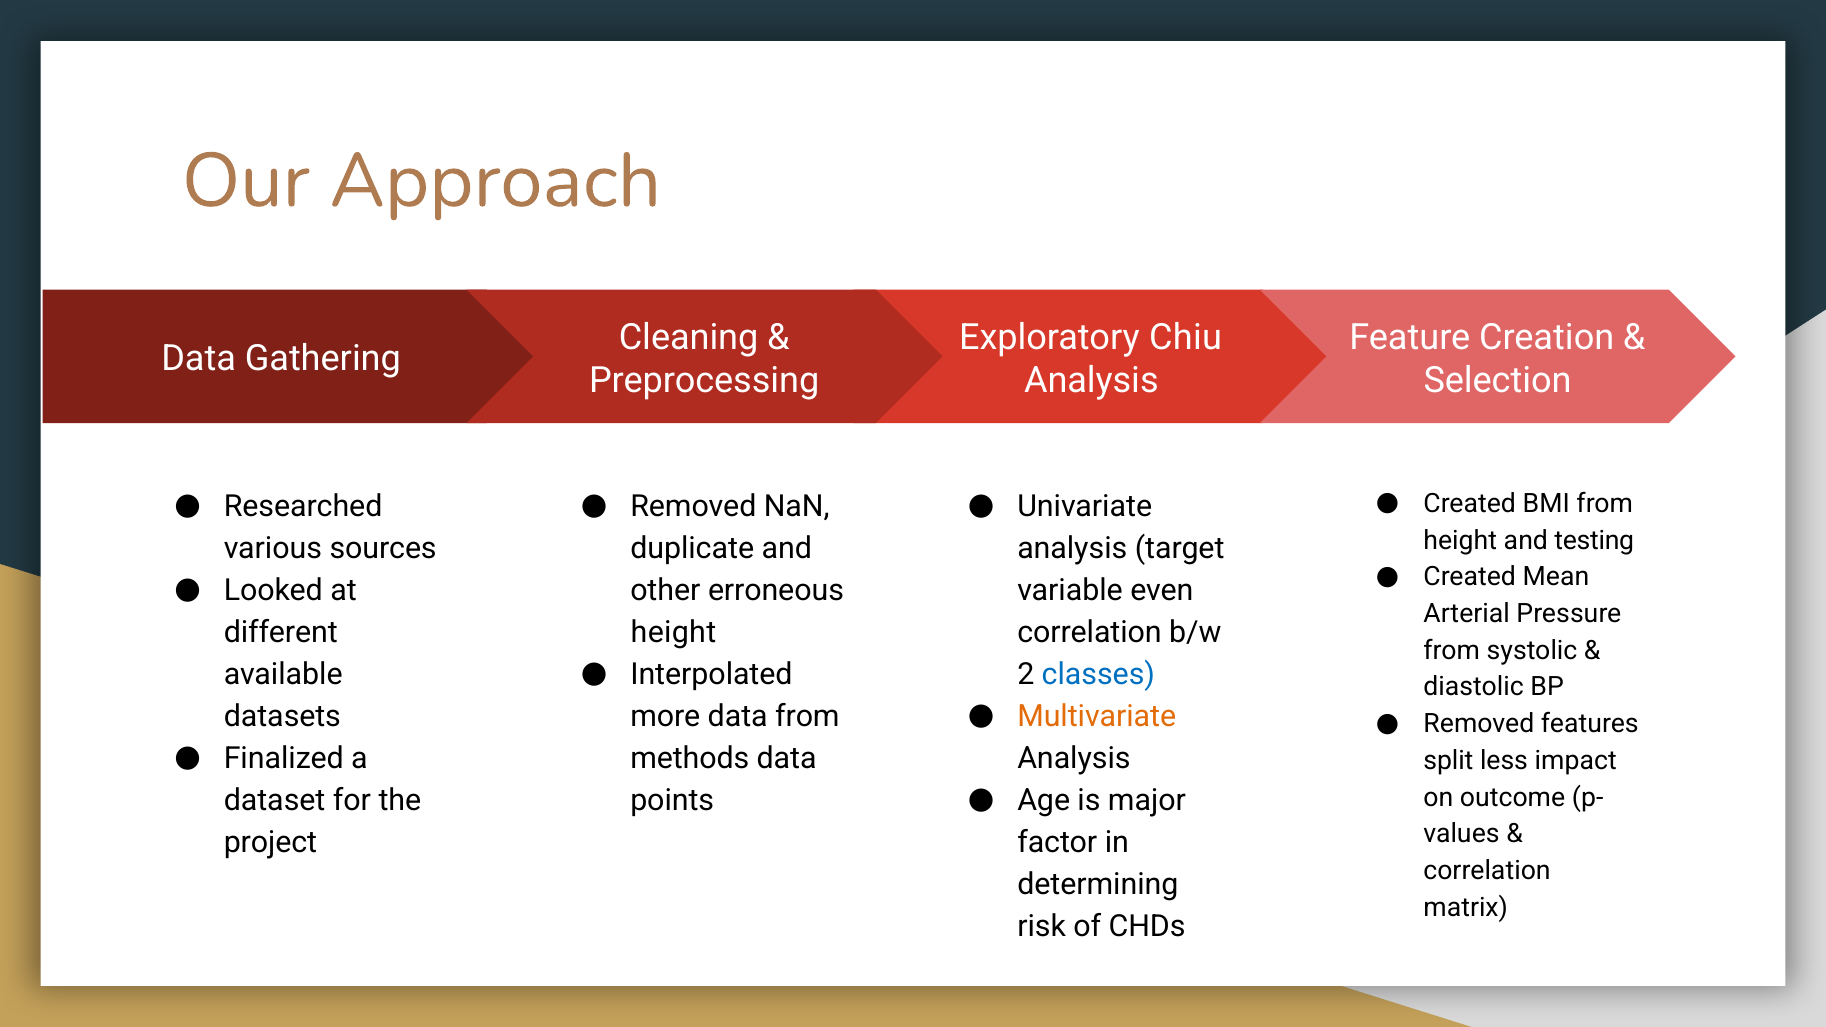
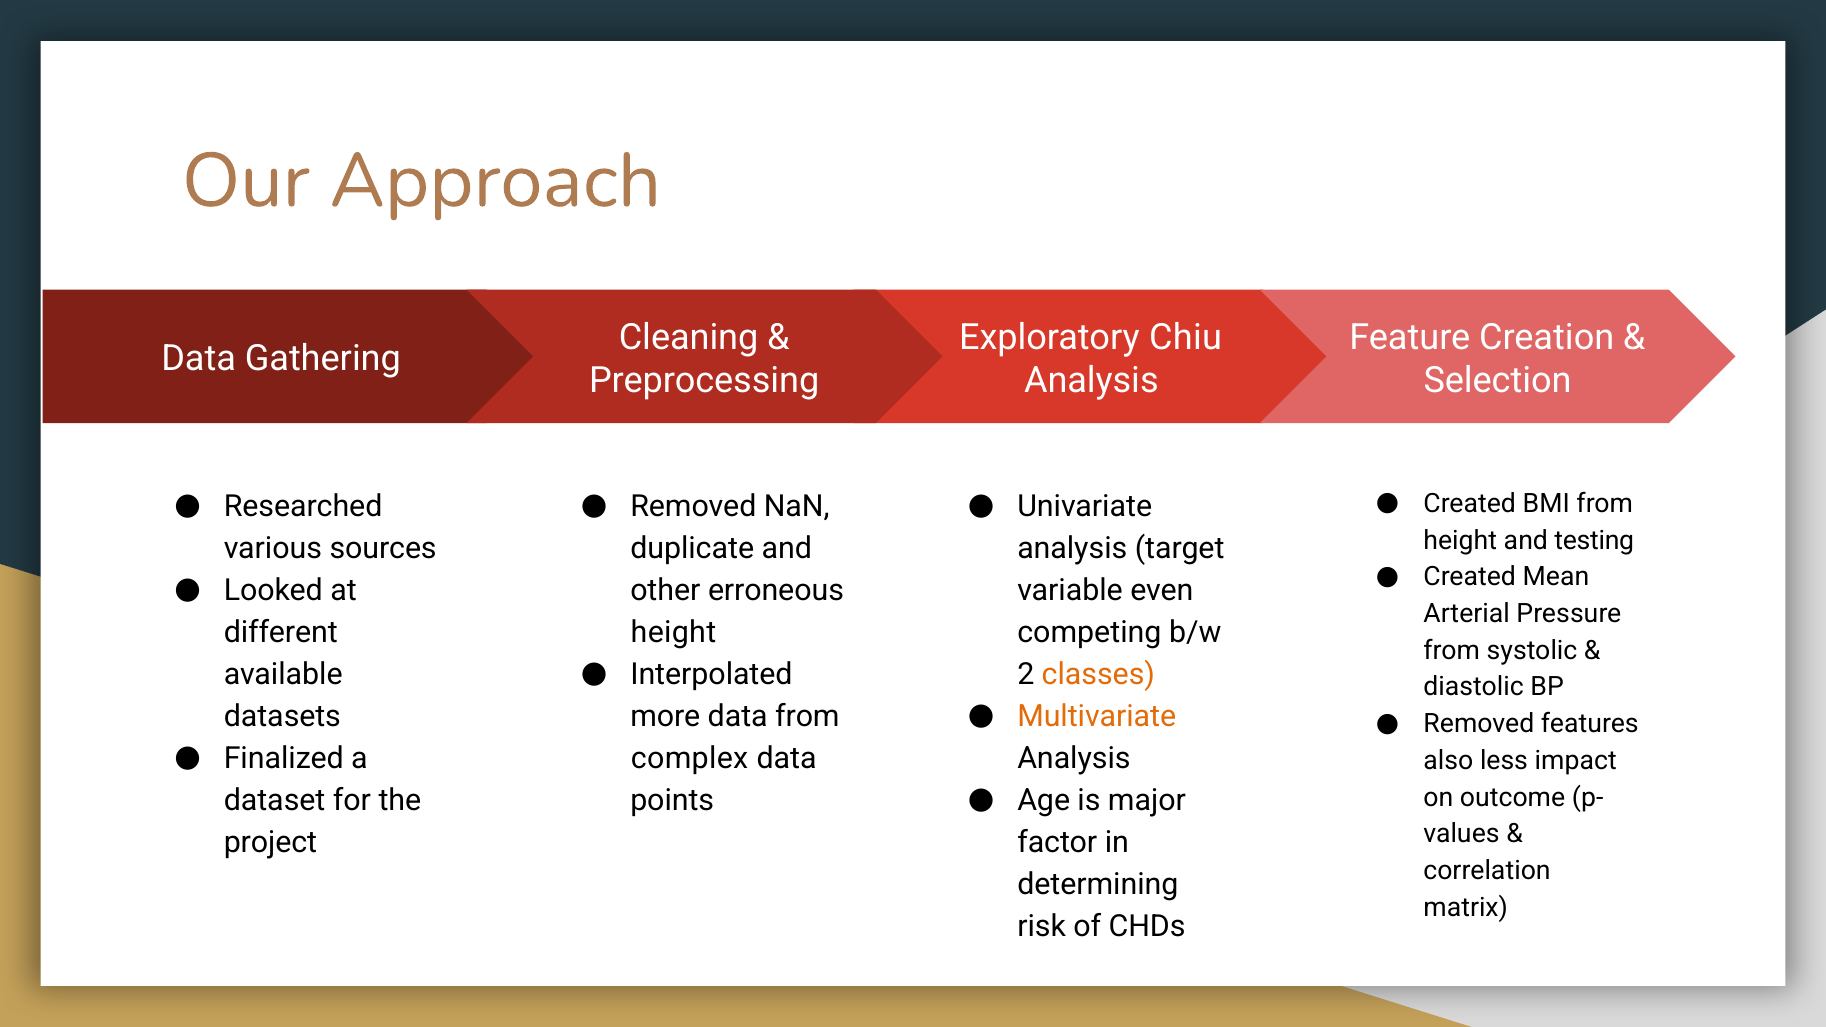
correlation: correlation -> competing (1089, 633)
classes colour: blue -> orange (1098, 675)
methods: methods -> complex (690, 759)
split: split -> also (1448, 761)
